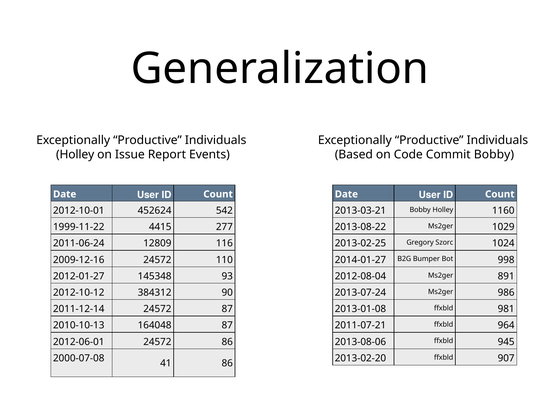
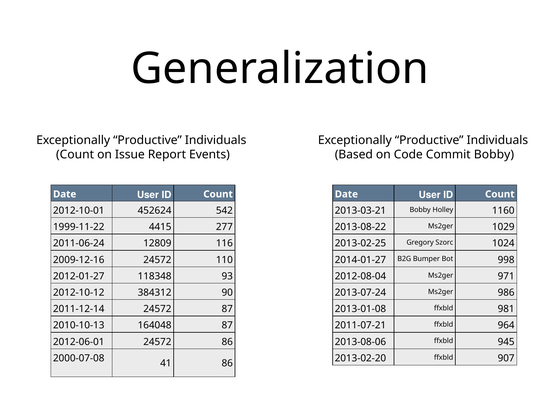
Holley: Holley -> Count (75, 155)
145348: 145348 -> 118348 (155, 276)
891: 891 -> 971 (506, 276)
